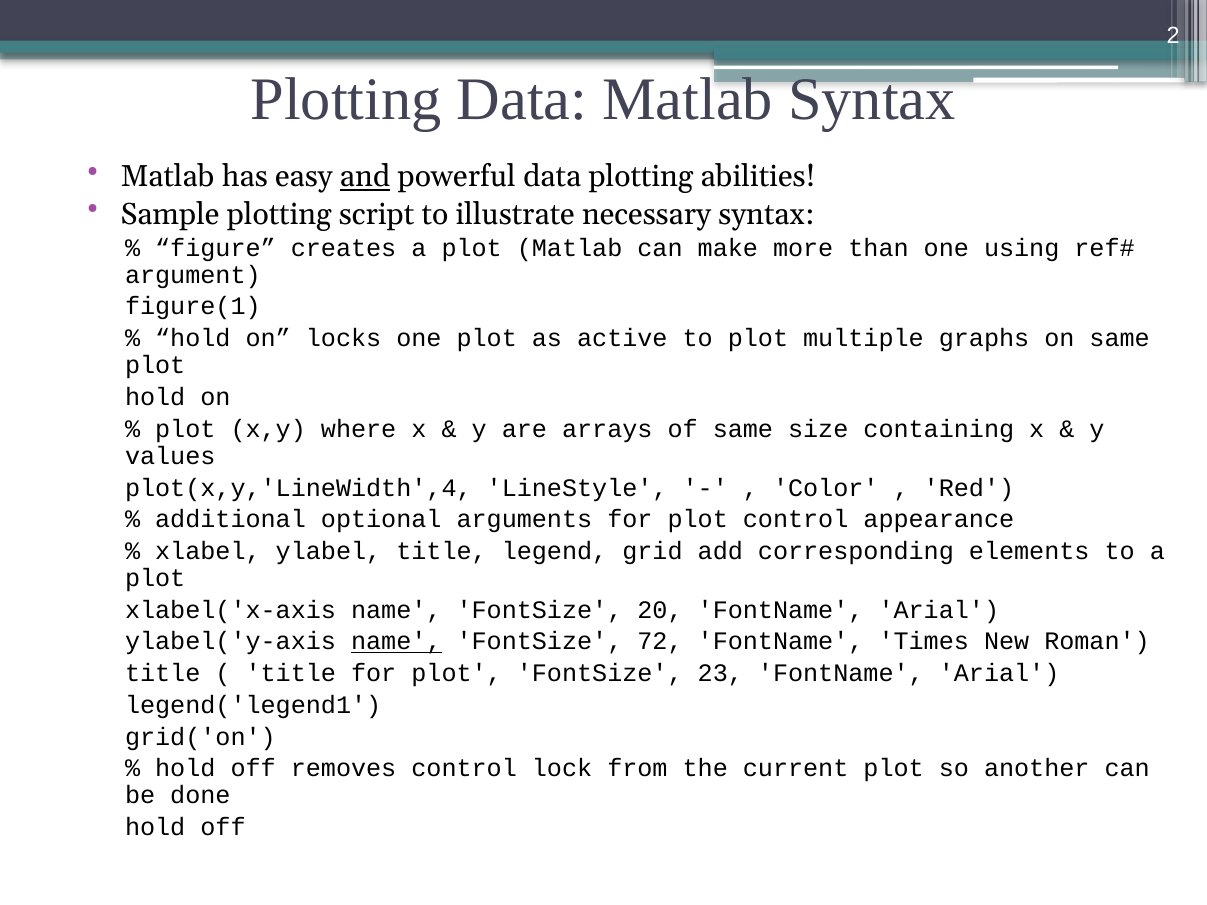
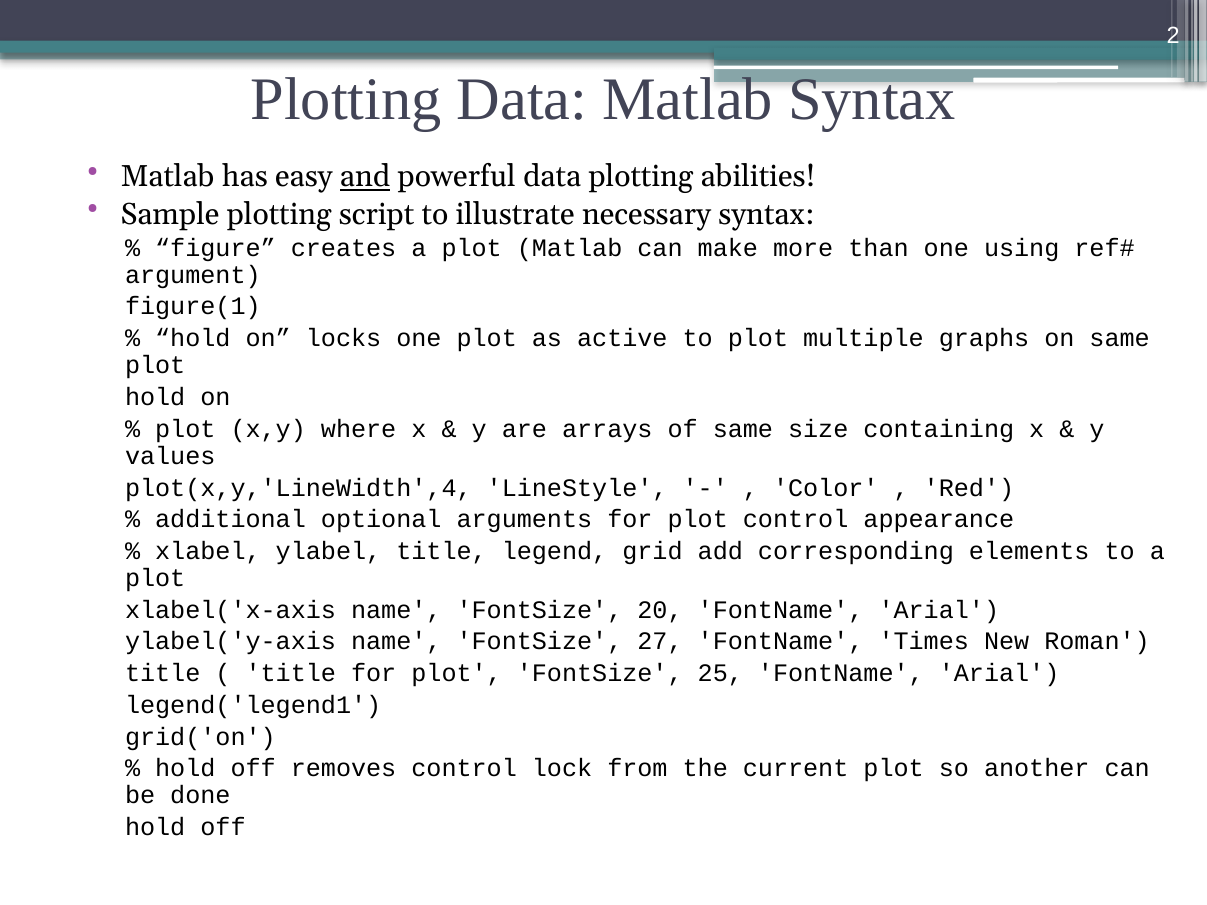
name underline: present -> none (396, 642)
72: 72 -> 27 (660, 642)
23: 23 -> 25 (720, 674)
